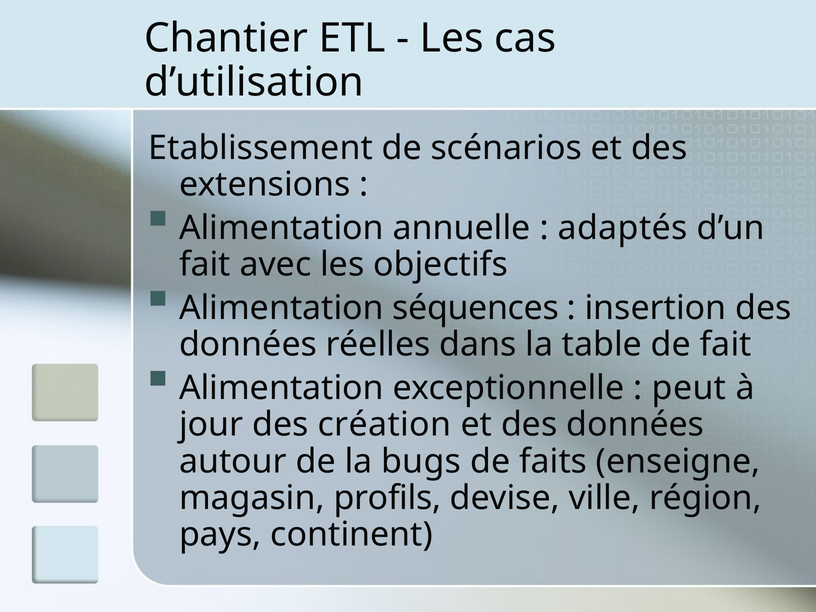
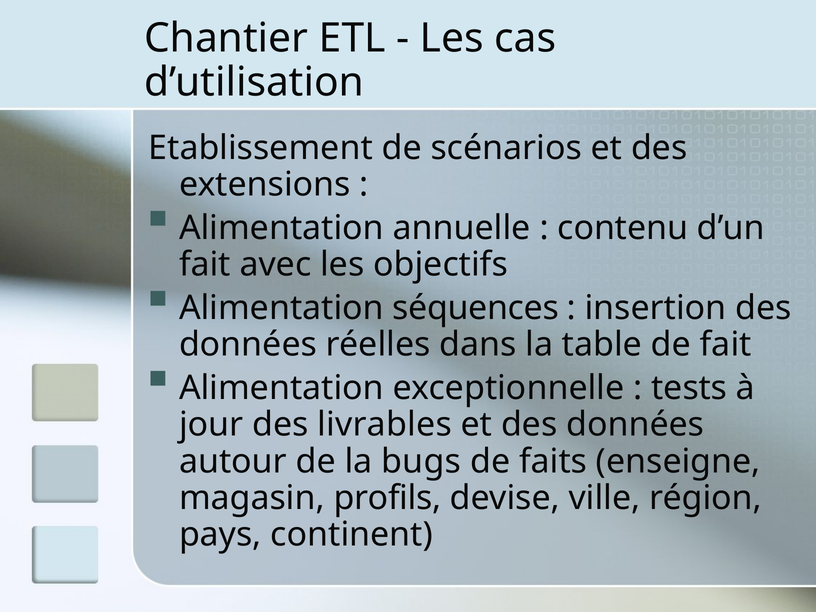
adaptés: adaptés -> contenu (623, 228)
peut: peut -> tests (689, 388)
création: création -> livrables (385, 425)
